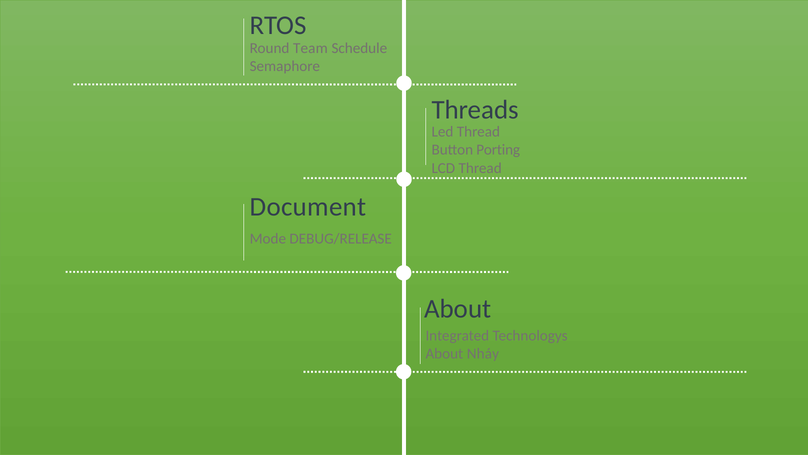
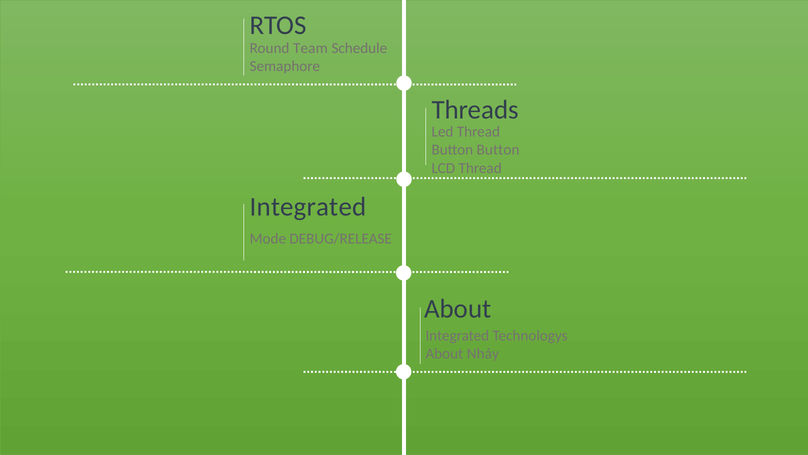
Button Porting: Porting -> Button (498, 150)
Document: Document -> Integrated (308, 207)
